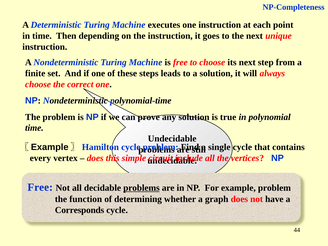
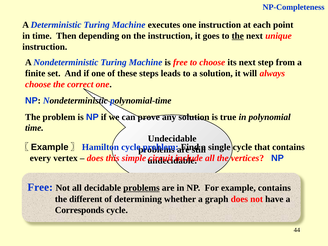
the underline: none -> present (238, 36)
example problem: problem -> contains (274, 188)
function: function -> different (86, 199)
